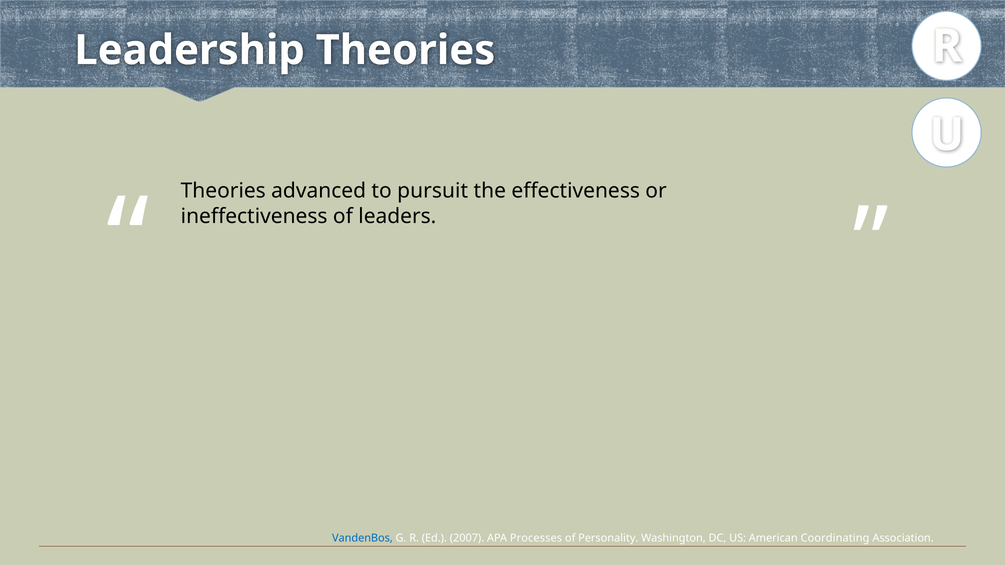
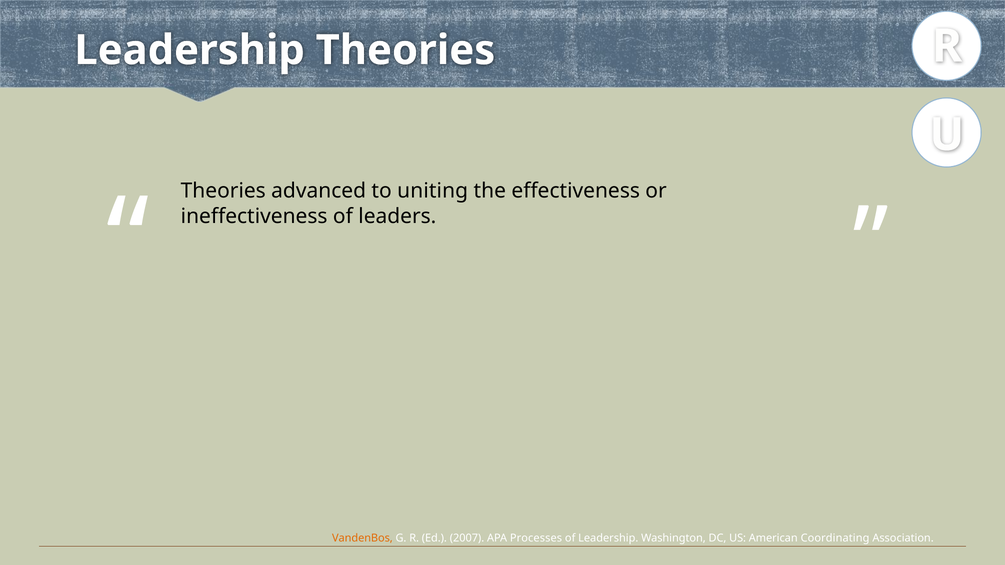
pursuit: pursuit -> uniting (433, 191)
VandenBos colour: blue -> orange (362, 538)
of Personality: Personality -> Leadership (608, 538)
